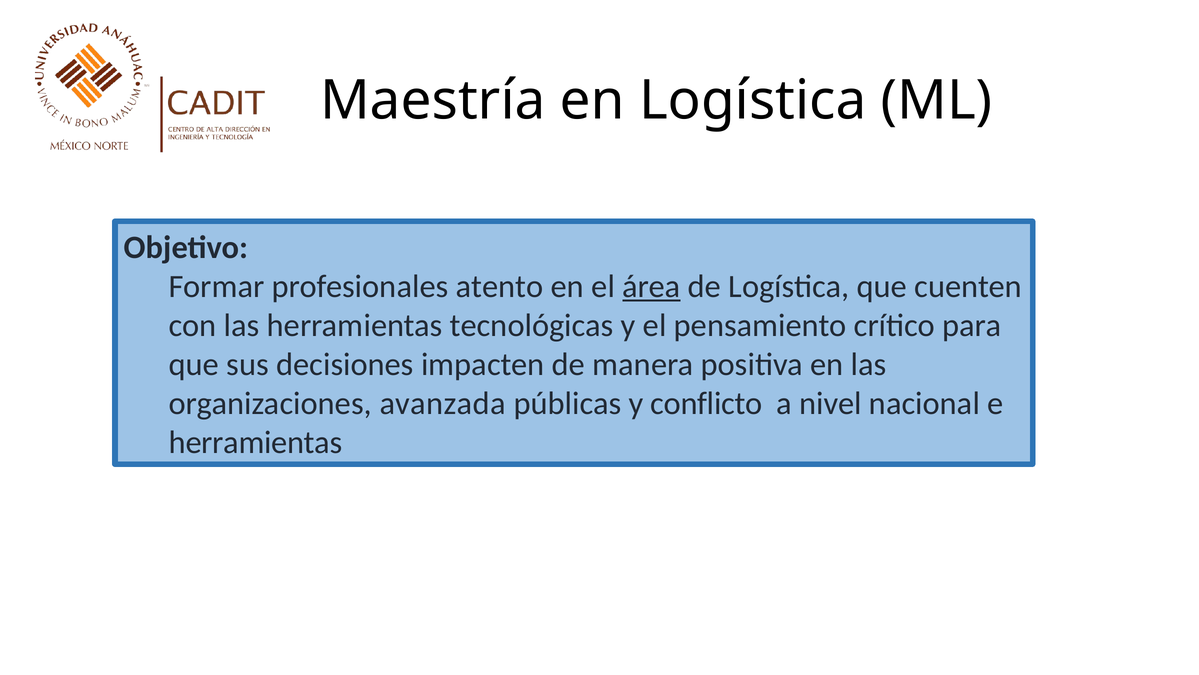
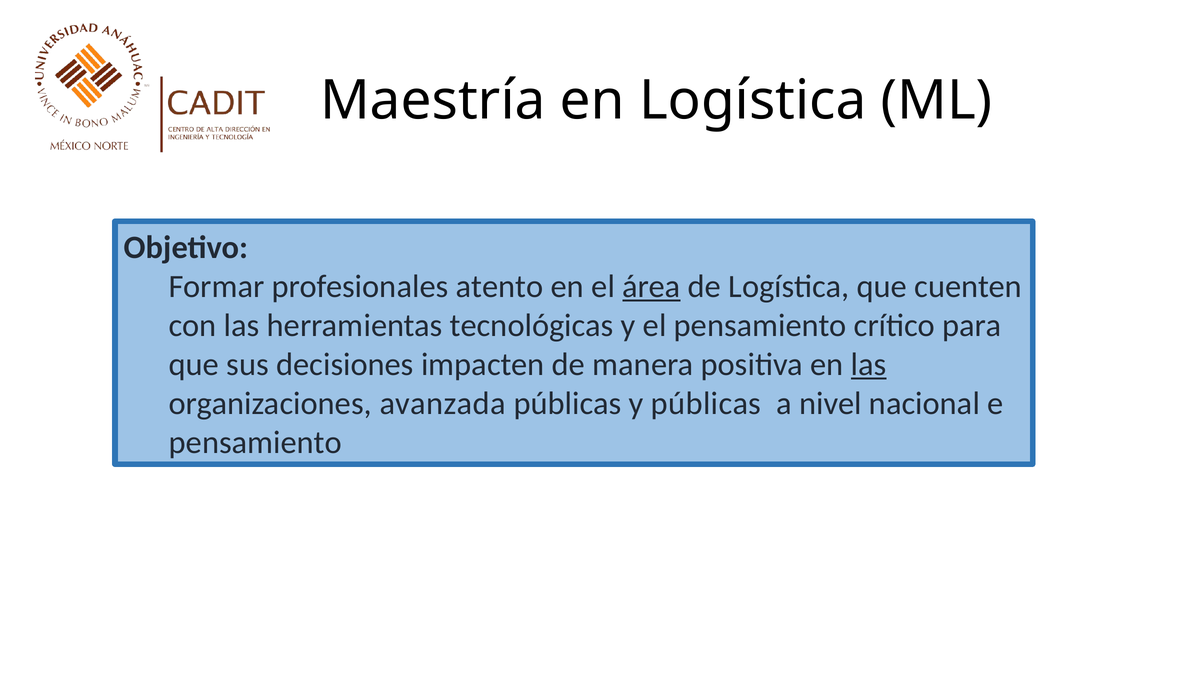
las underline: none -> present (869, 364)
y conflicto: conflicto -> públicas (706, 403)
herramientas: herramientas -> pensamiento (255, 442)
